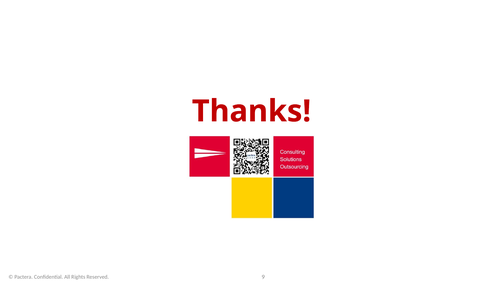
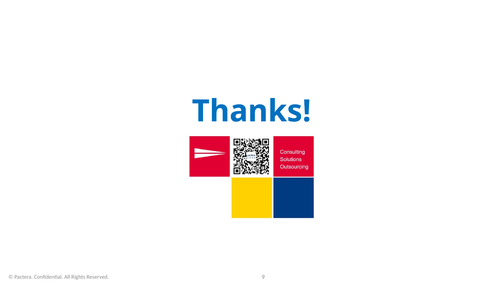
Thanks colour: red -> blue (251, 111)
